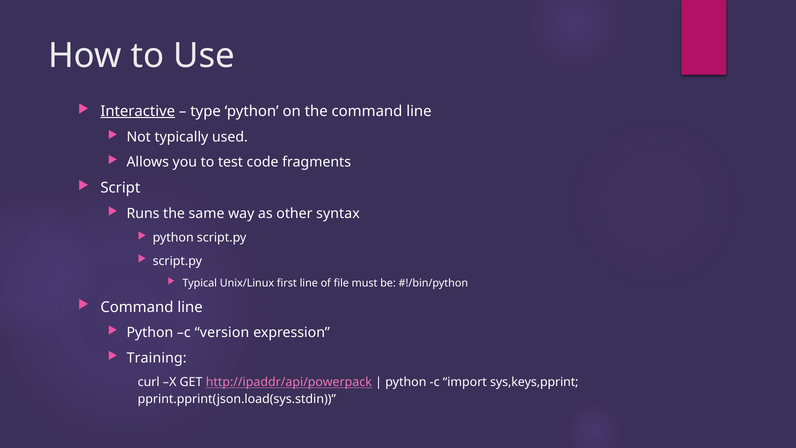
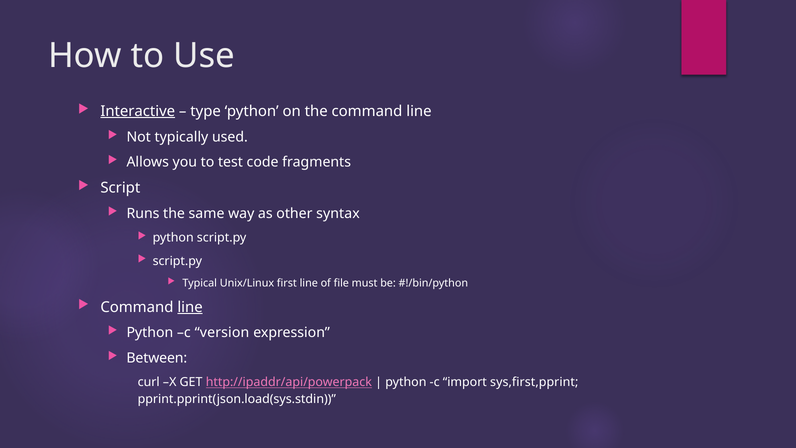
line underline: none -> present (190, 307)
Training: Training -> Between (157, 358)
sys,keys,pprint: sys,keys,pprint -> sys,first,pprint (534, 382)
